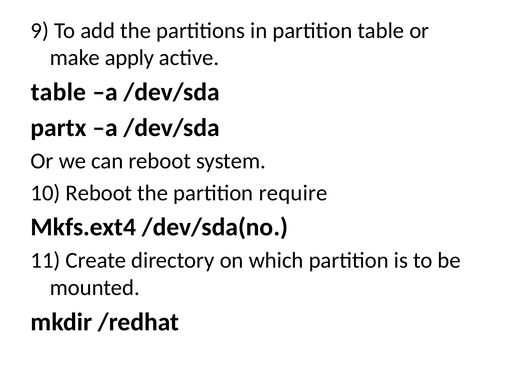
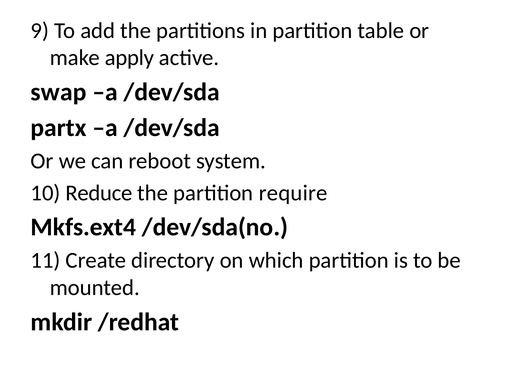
table: table -> swap (59, 92)
10 Reboot: Reboot -> Reduce (99, 193)
